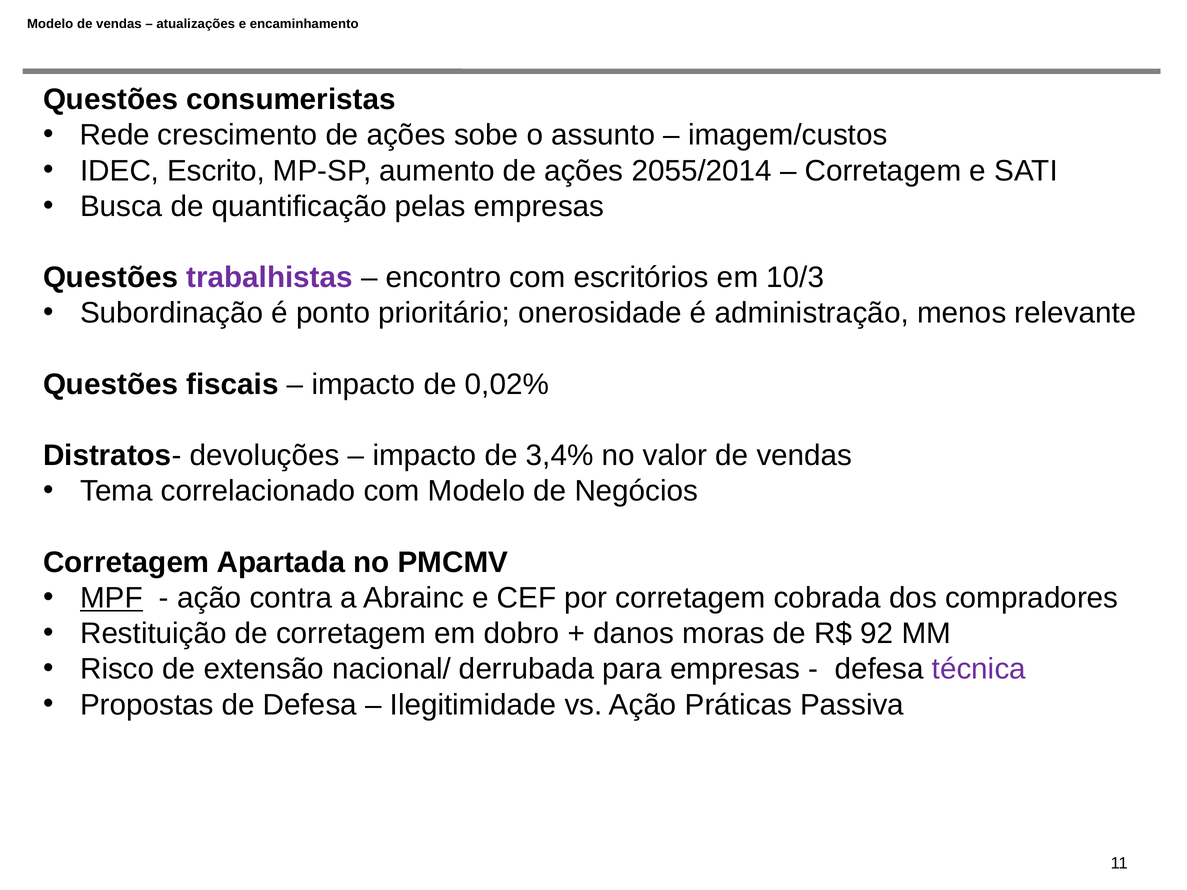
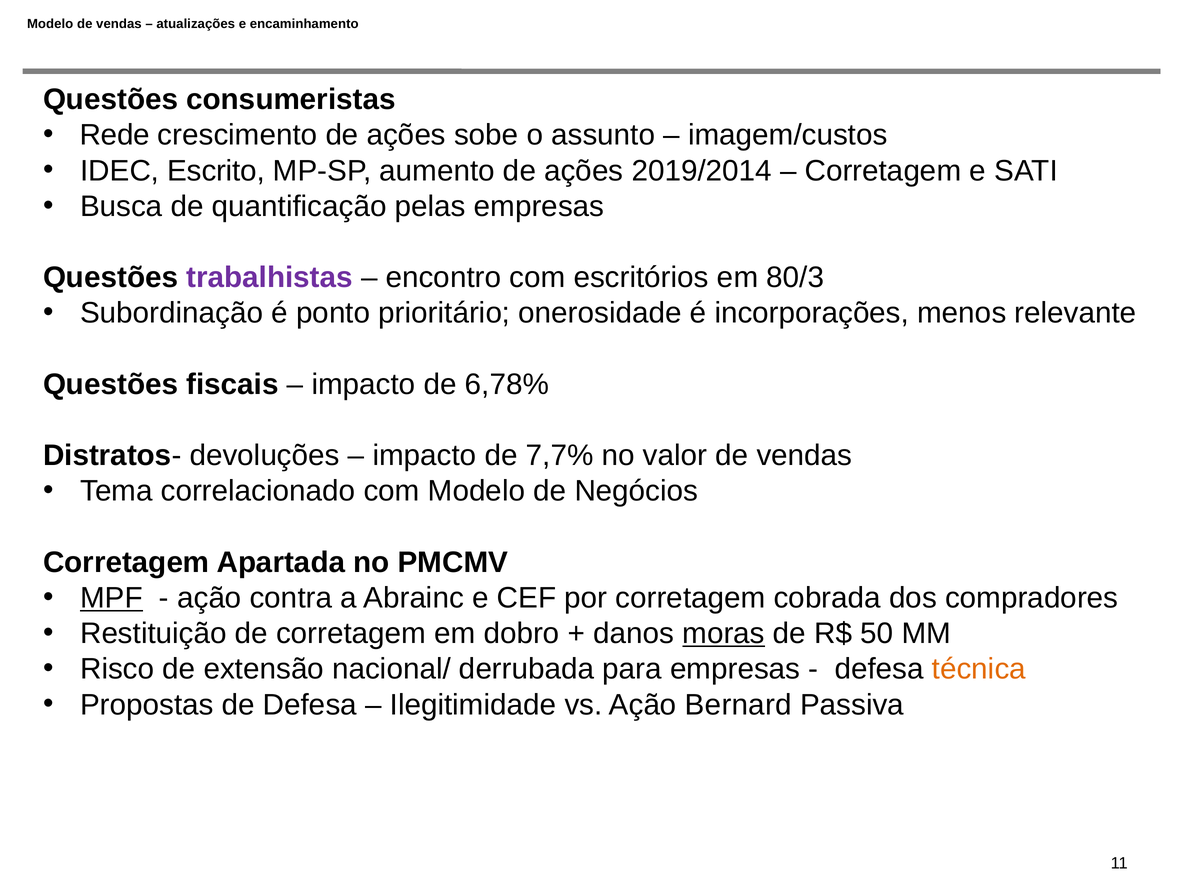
2055/2014: 2055/2014 -> 2019/2014 (702, 171)
10/3: 10/3 -> 80/3 (795, 278)
administração: administração -> incorporações (812, 313)
0,02%: 0,02% -> 6,78% (507, 384)
3,4%: 3,4% -> 7,7% (560, 456)
moras underline: none -> present (724, 634)
92: 92 -> 50 (877, 634)
técnica colour: purple -> orange (979, 669)
Práticas: Práticas -> Bernard (738, 705)
